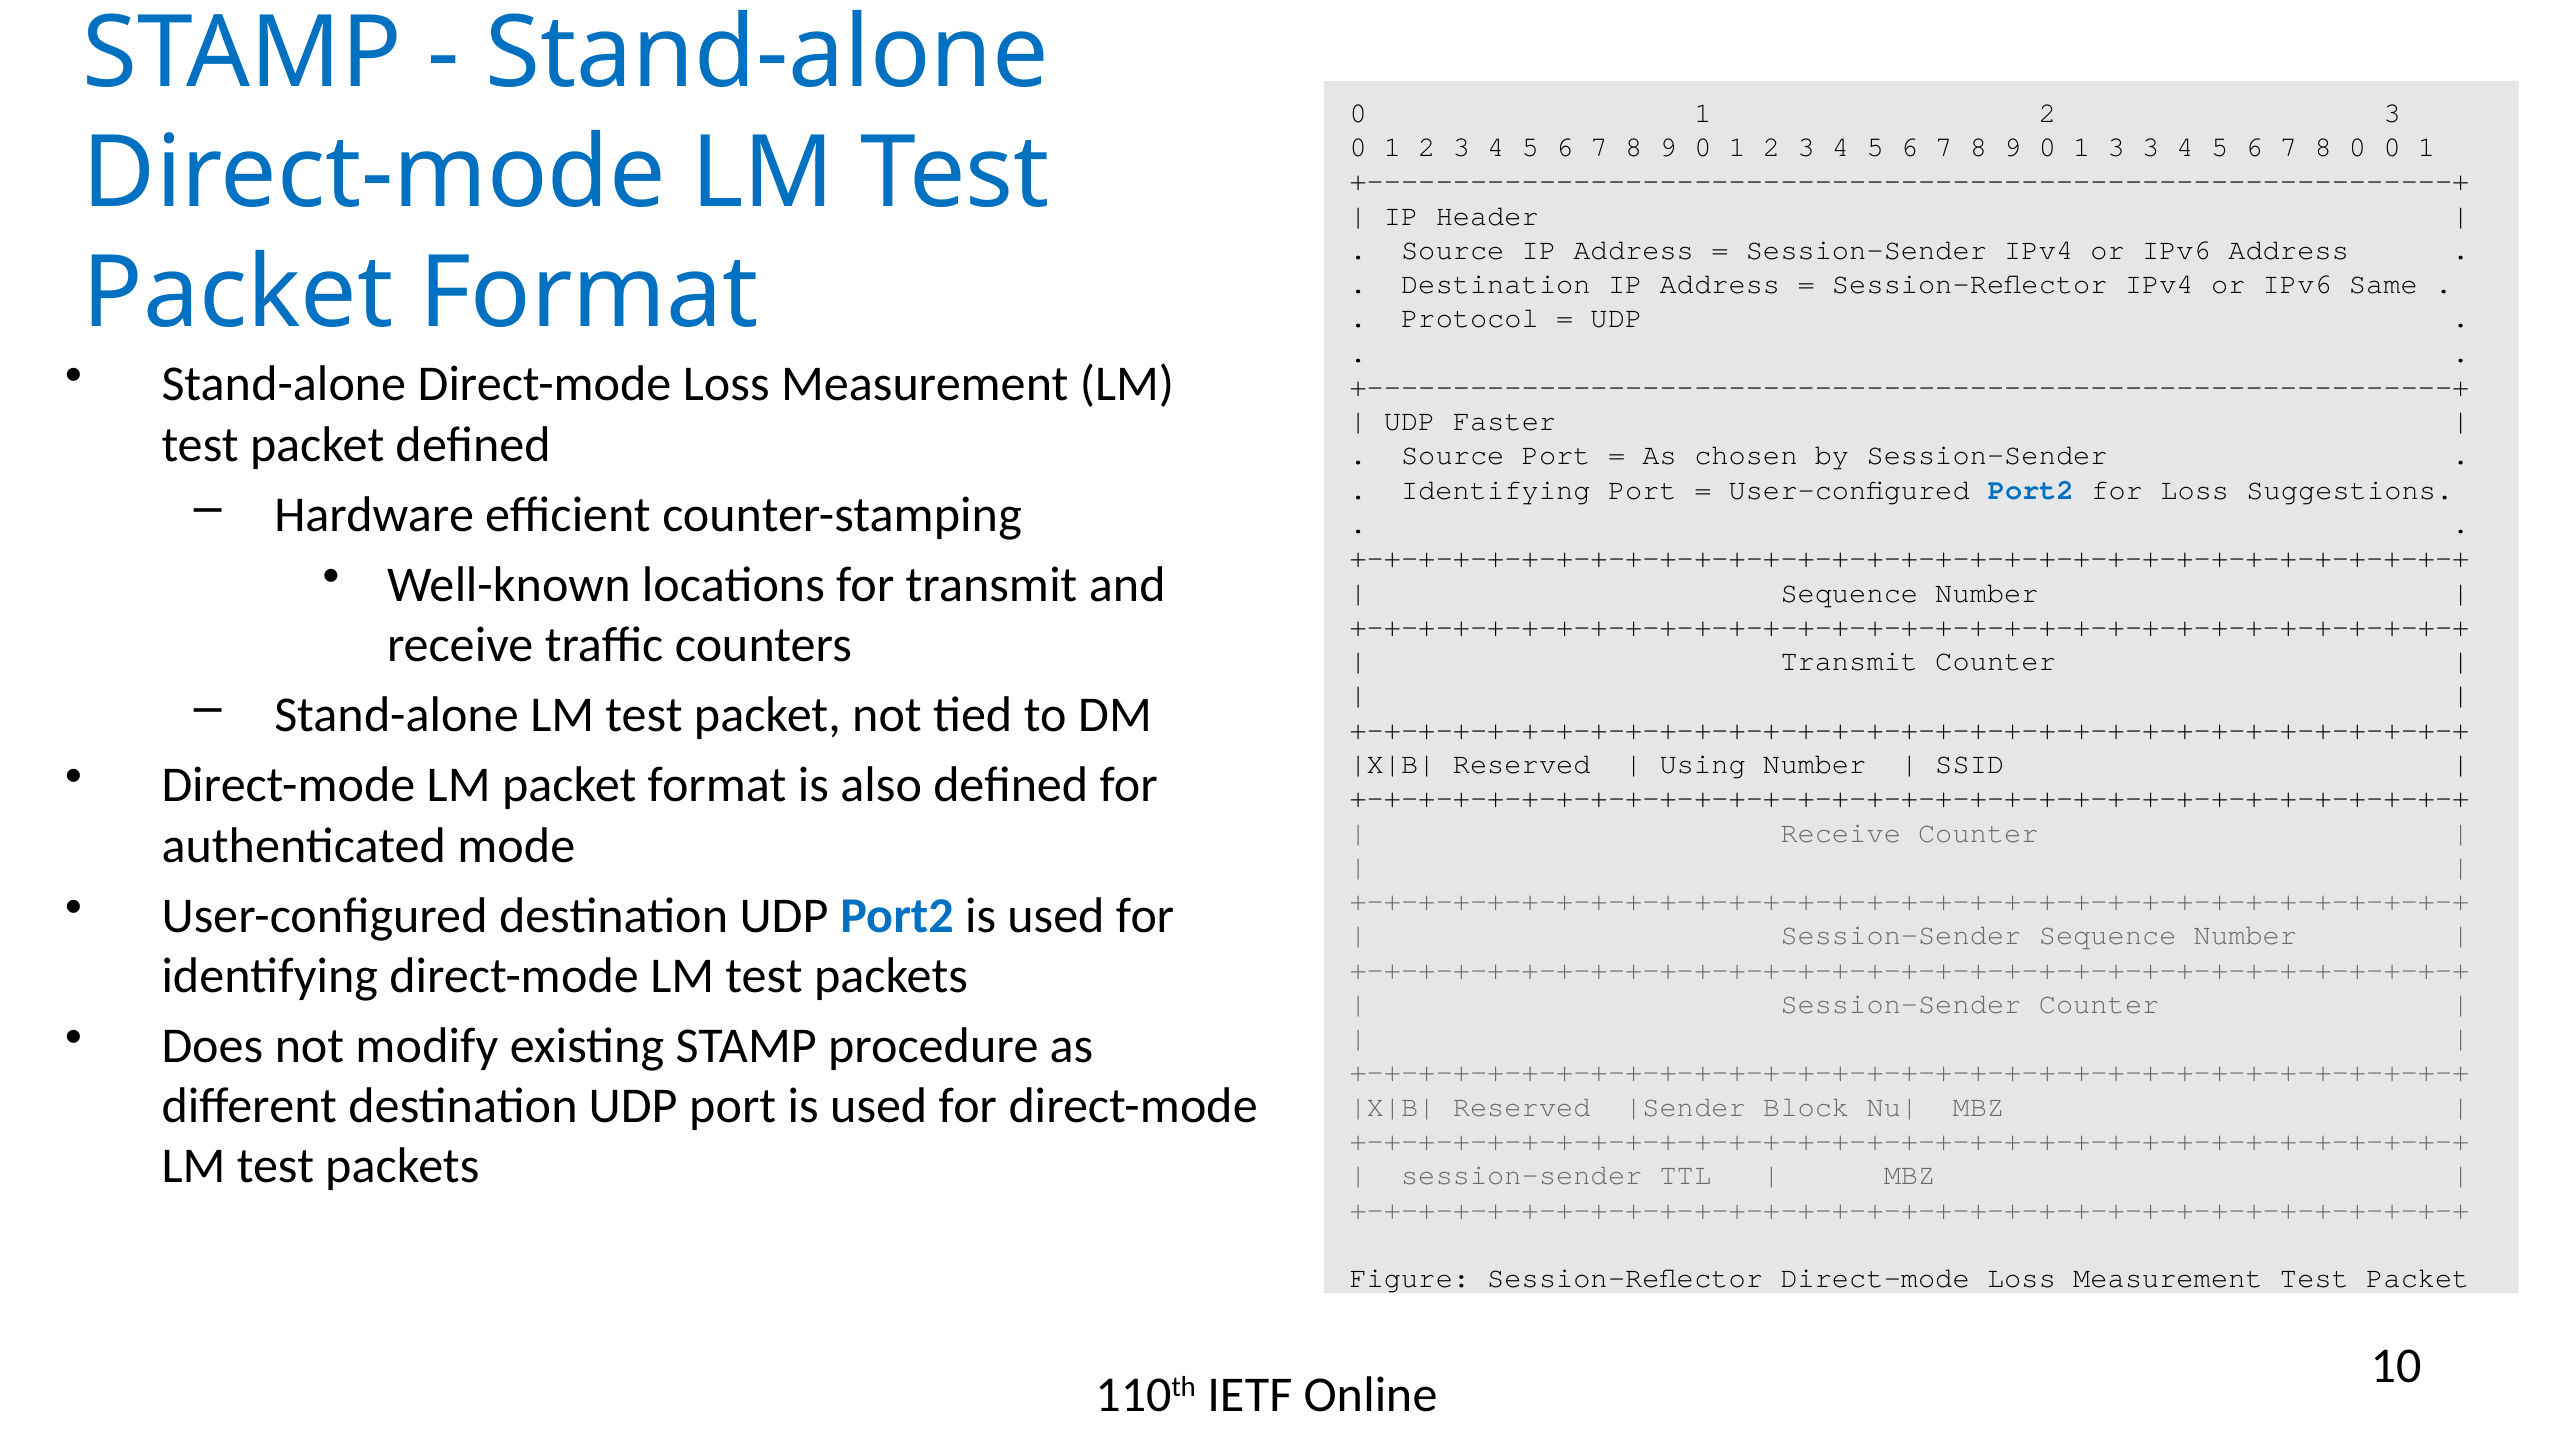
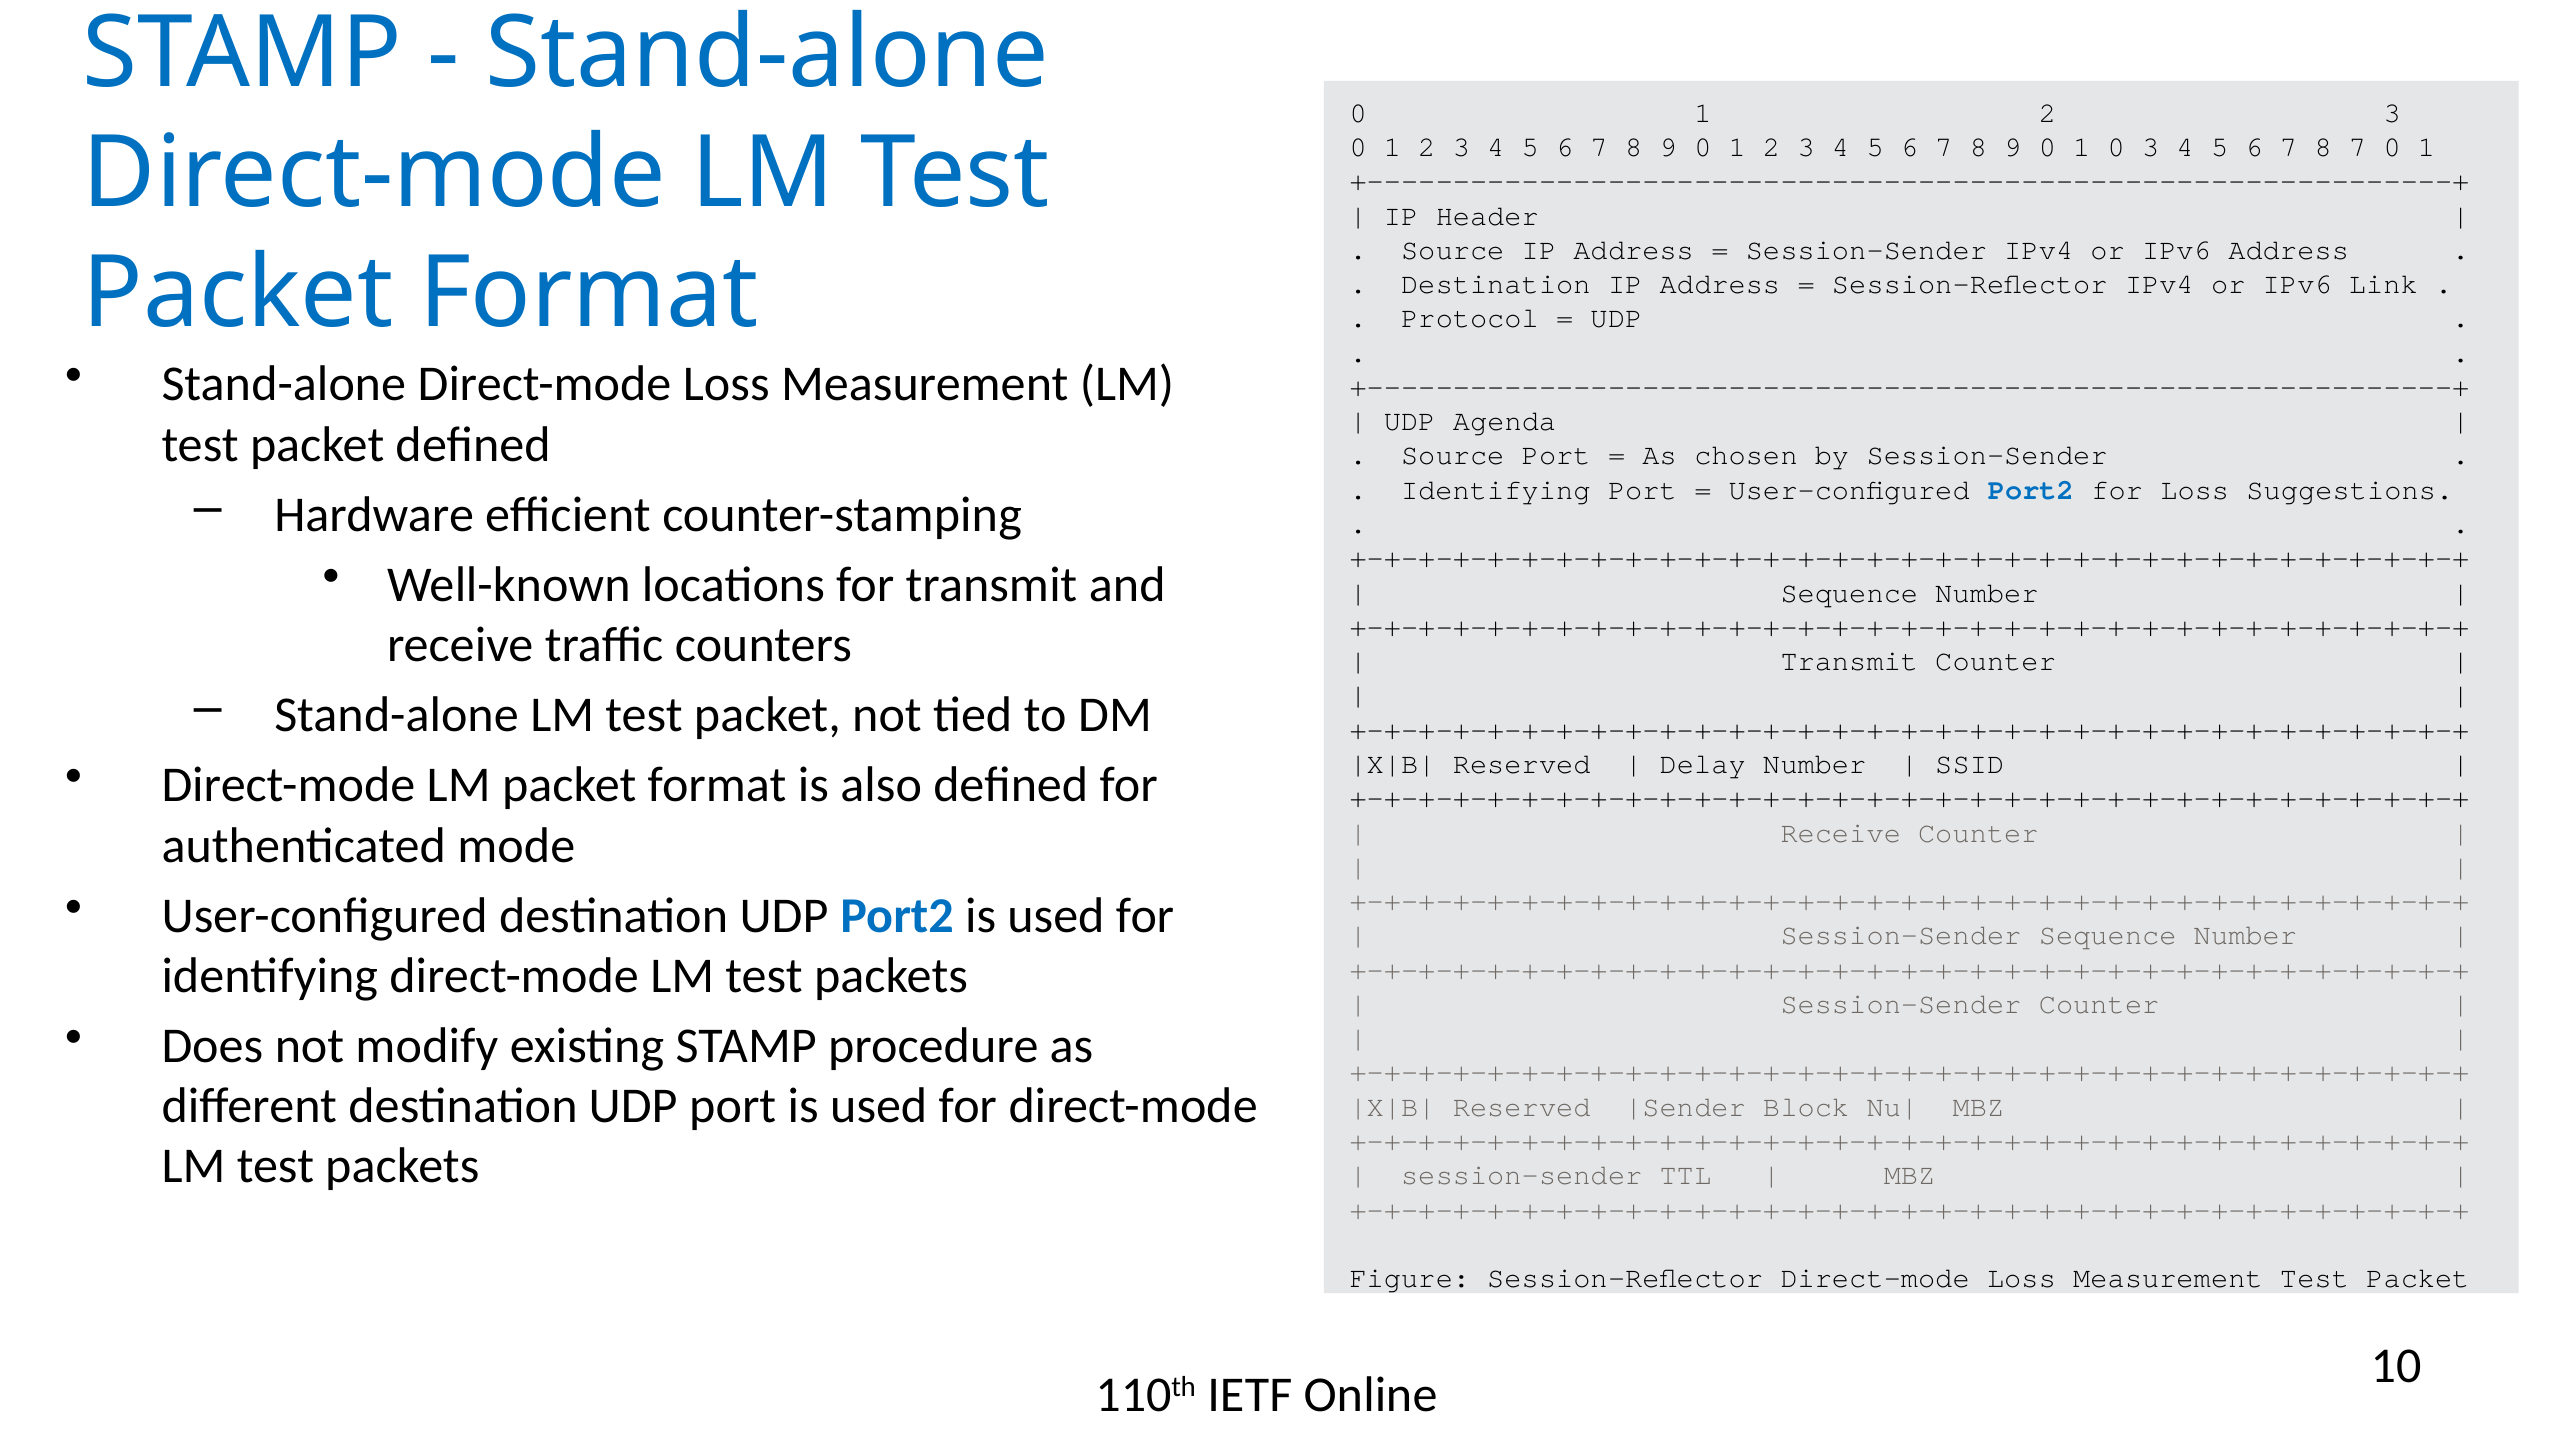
1 3: 3 -> 0 (2116, 147)
8 0: 0 -> 7 (2357, 147)
Same: Same -> Link (2383, 284)
Faster: Faster -> Agenda (1505, 421)
Using: Using -> Delay (1703, 764)
